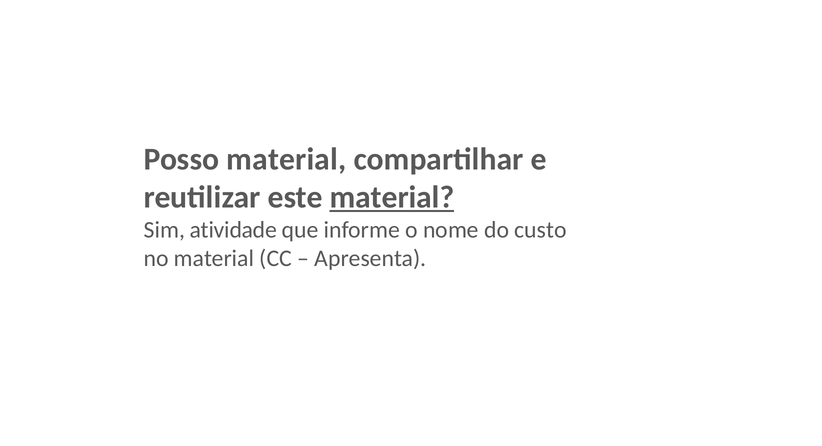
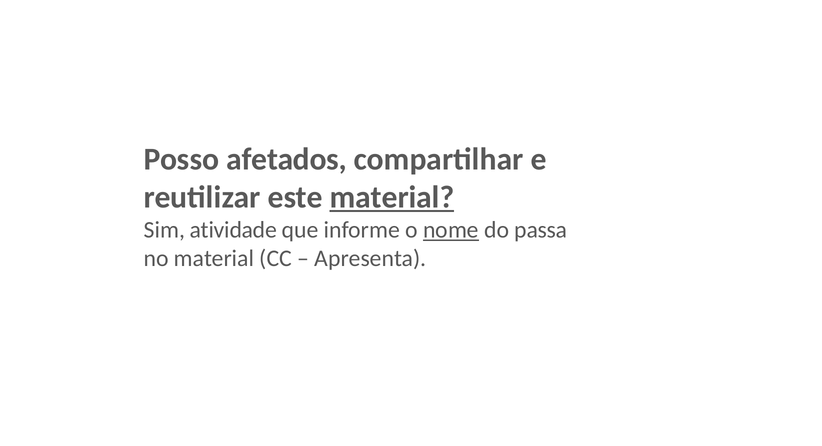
Posso material: material -> afetados (287, 159)
nome underline: none -> present (451, 230)
custo: custo -> passa (541, 230)
